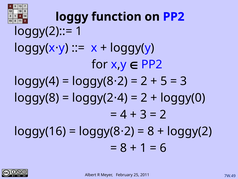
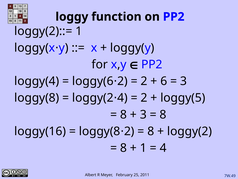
loggy(8: loggy(8 -> loggy(6 (93, 81)
5: 5 -> 6 (164, 81)
loggy(0: loggy(0 -> loggy(5 (183, 98)
4: 4 -> 8 (123, 114)
2: 2 -> 8 (163, 114)
6: 6 -> 4 (163, 148)
